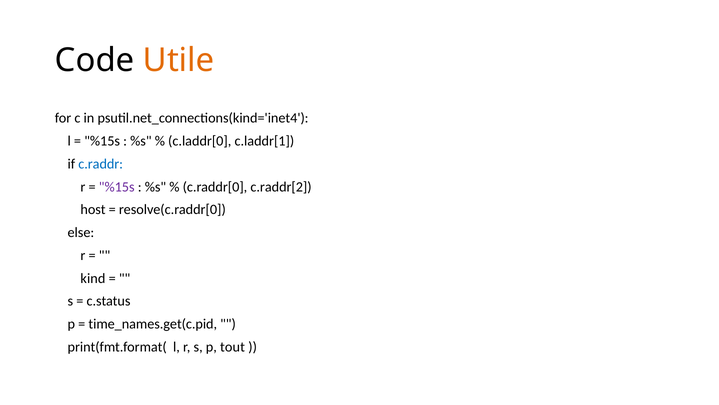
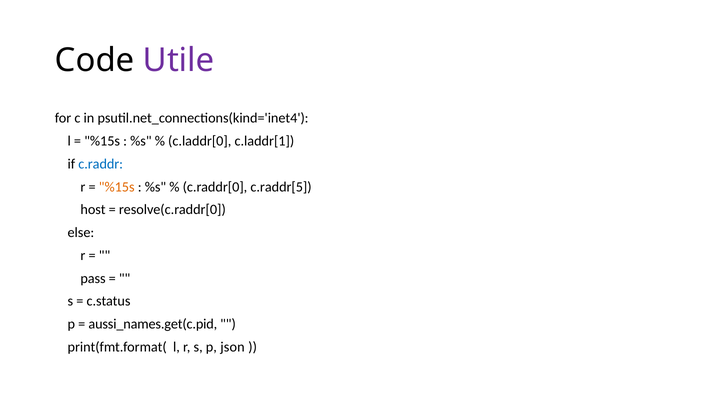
Utile colour: orange -> purple (179, 60)
%15s colour: purple -> orange (117, 187)
c.raddr[2: c.raddr[2 -> c.raddr[5 (281, 187)
kind: kind -> pass (93, 278)
time_names.get(c.pid: time_names.get(c.pid -> aussi_names.get(c.pid (153, 324)
tout: tout -> json (232, 347)
